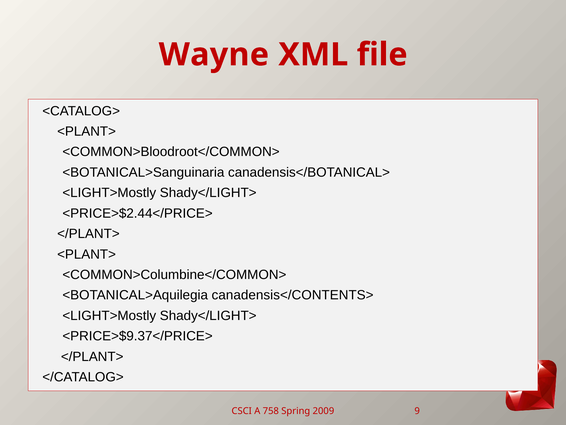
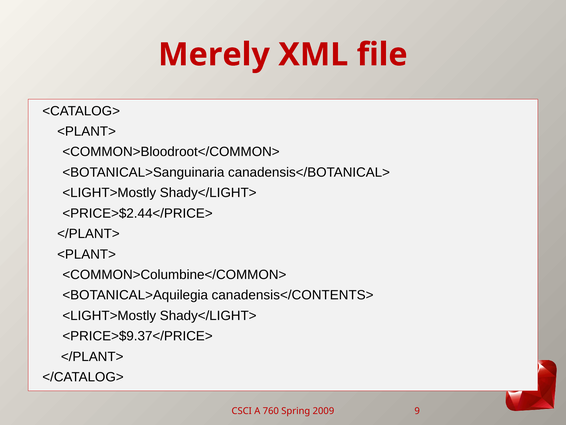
Wayne: Wayne -> Merely (214, 55)
758: 758 -> 760 (271, 410)
